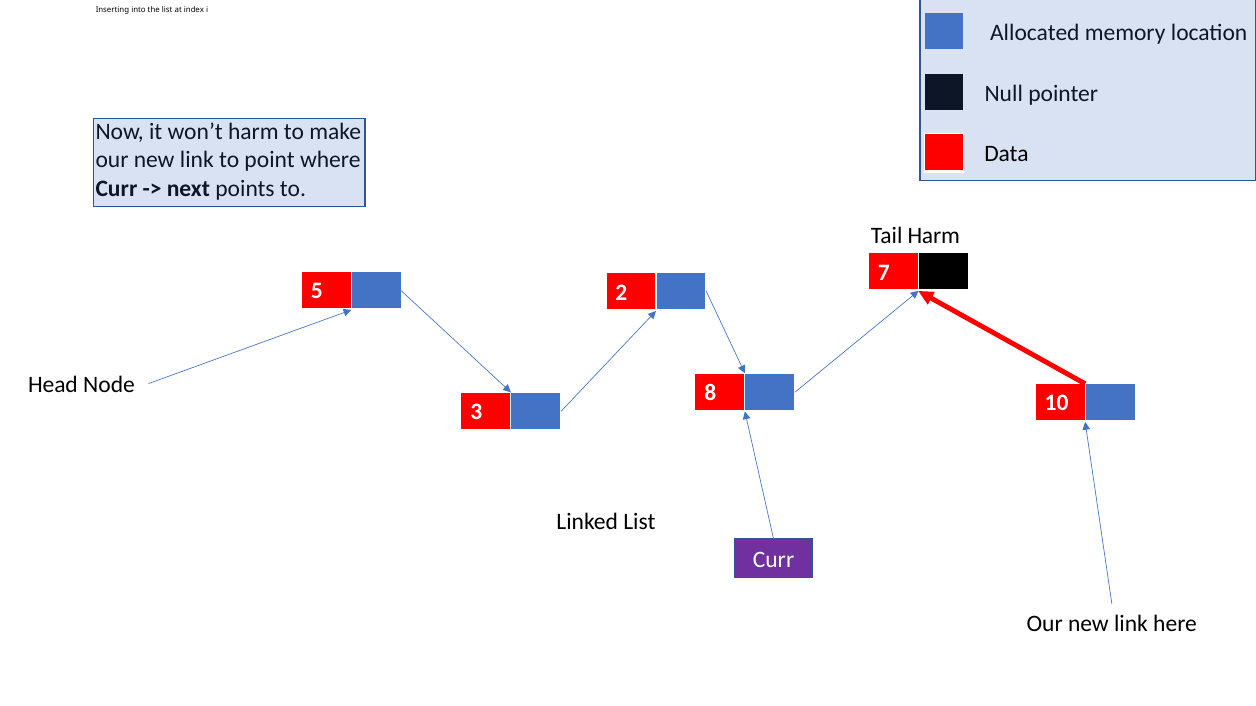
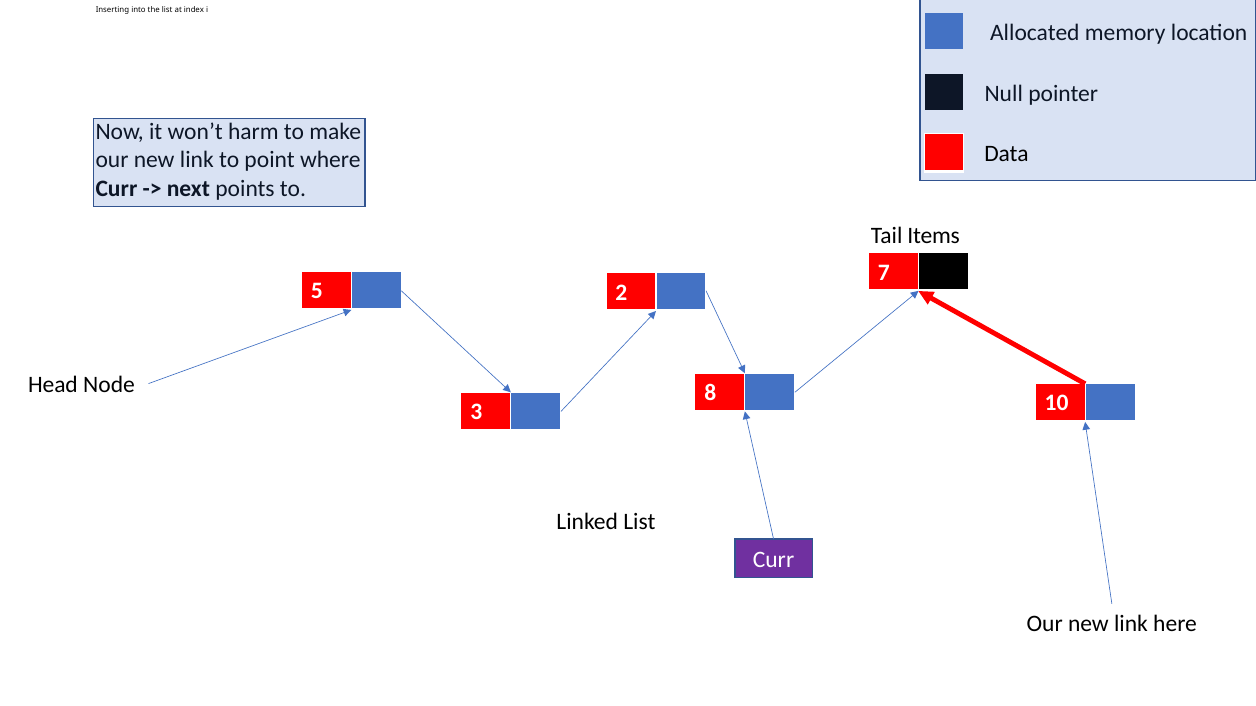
Tail Harm: Harm -> Items (934, 235)
